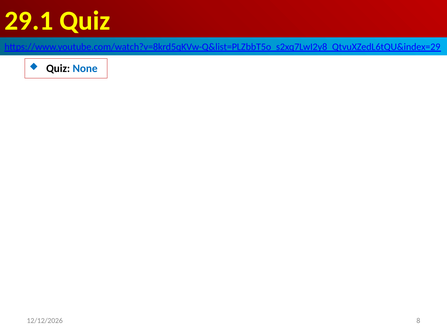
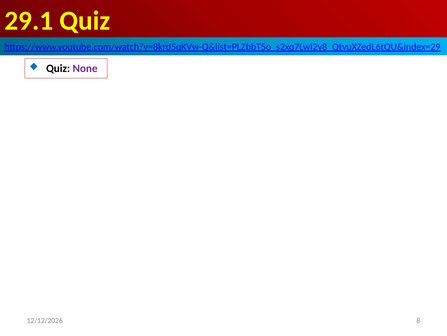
None colour: blue -> purple (85, 68)
